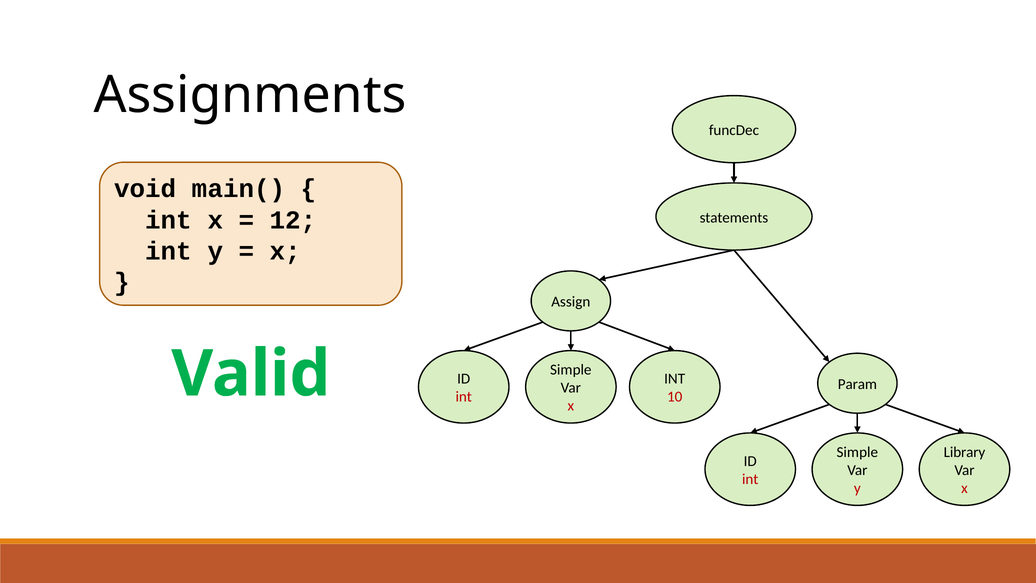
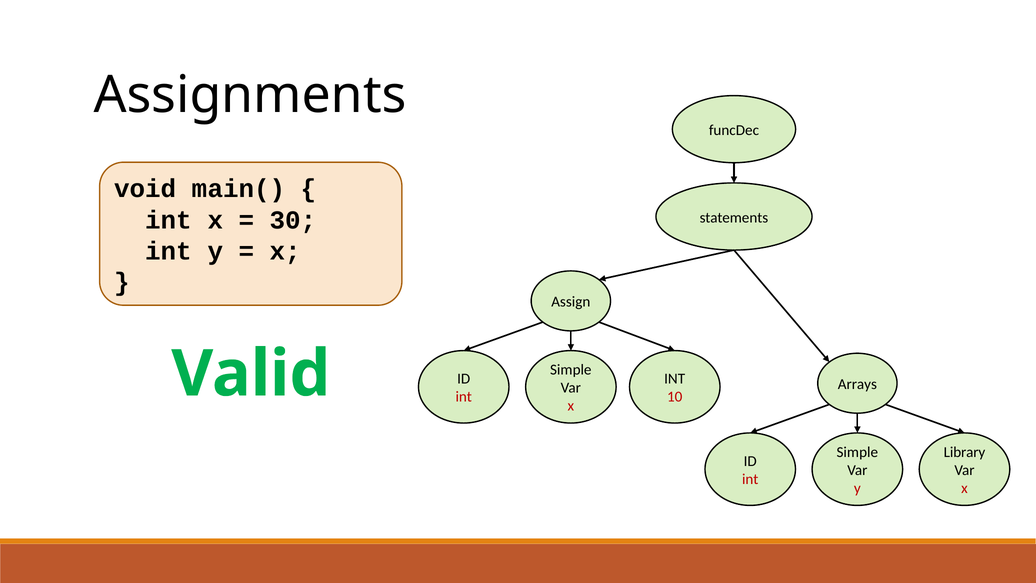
12: 12 -> 30 (293, 220)
Param: Param -> Arrays (857, 384)
